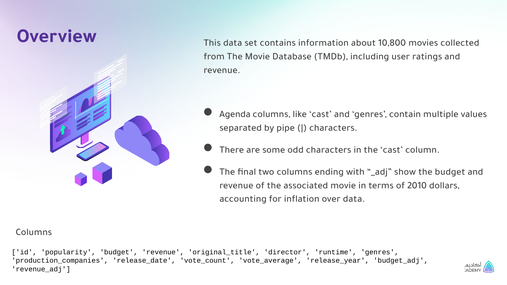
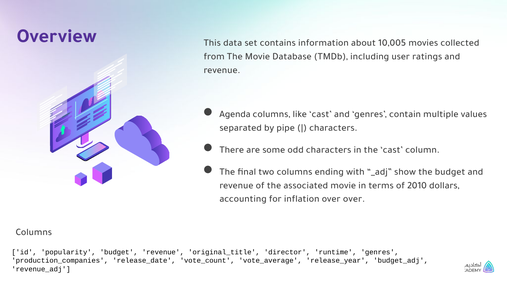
10,800: 10,800 -> 10,005 (392, 43)
over data: data -> over (354, 199)
